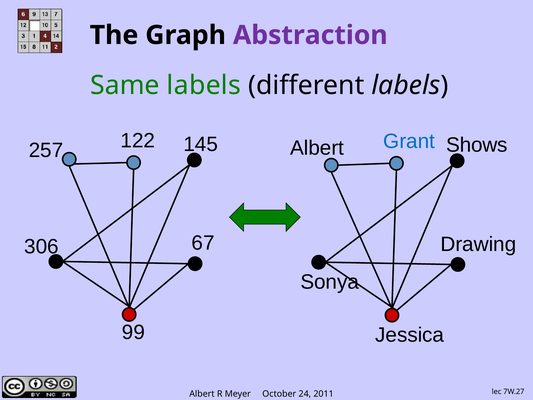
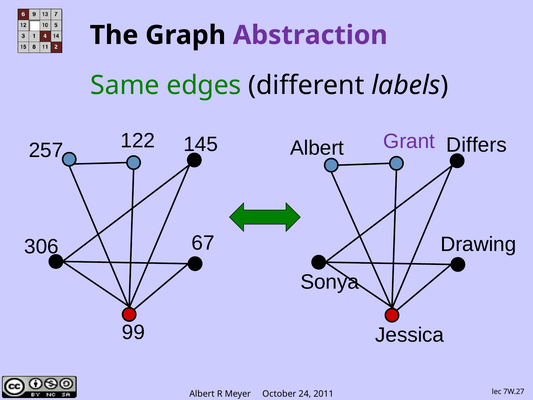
Same labels: labels -> edges (204, 85)
Grant colour: blue -> purple (409, 141)
Shows: Shows -> Differs (477, 145)
